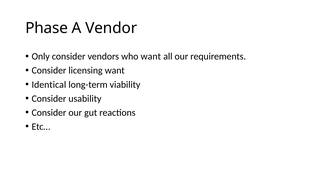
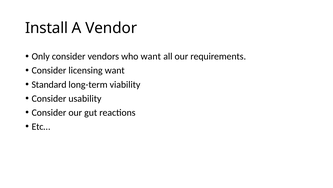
Phase: Phase -> Install (47, 28)
Identical: Identical -> Standard (49, 84)
